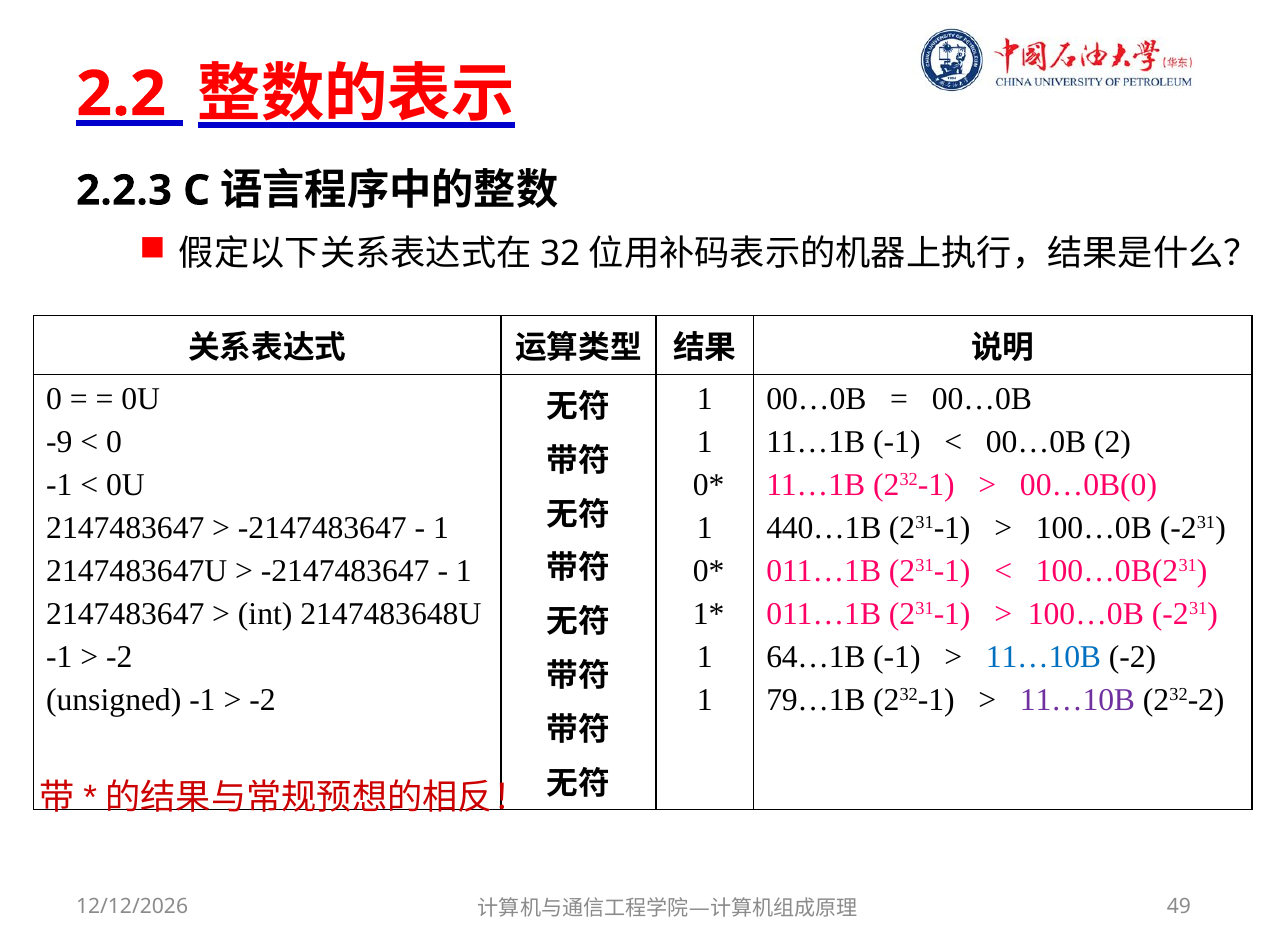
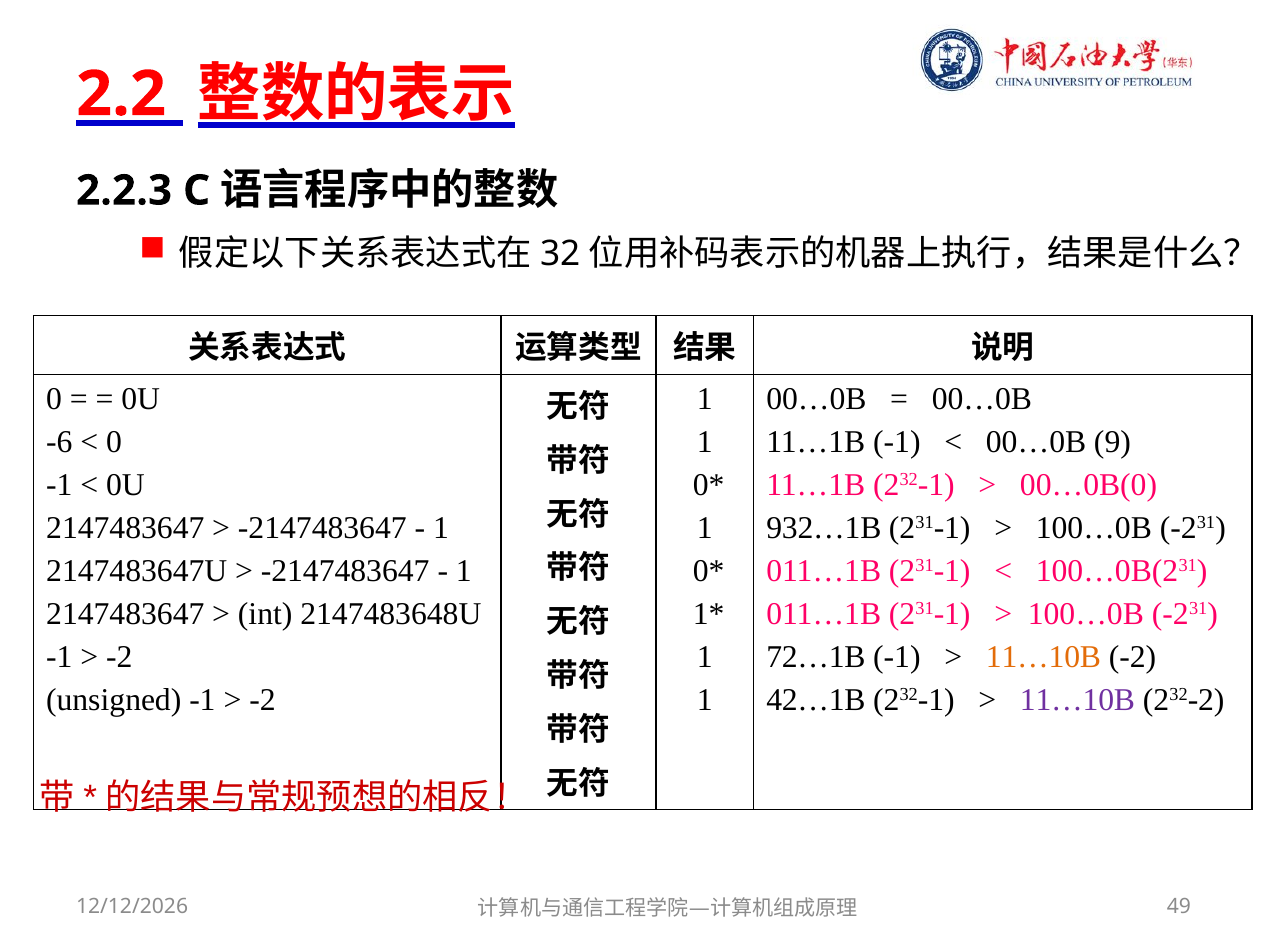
-9: -9 -> -6 (59, 441)
2: 2 -> 9 (1112, 441)
440…1B: 440…1B -> 932…1B (824, 527)
64…1B: 64…1B -> 72…1B (816, 656)
11…10B colour: blue -> orange (1043, 656)
79…1B: 79…1B -> 42…1B (816, 699)
